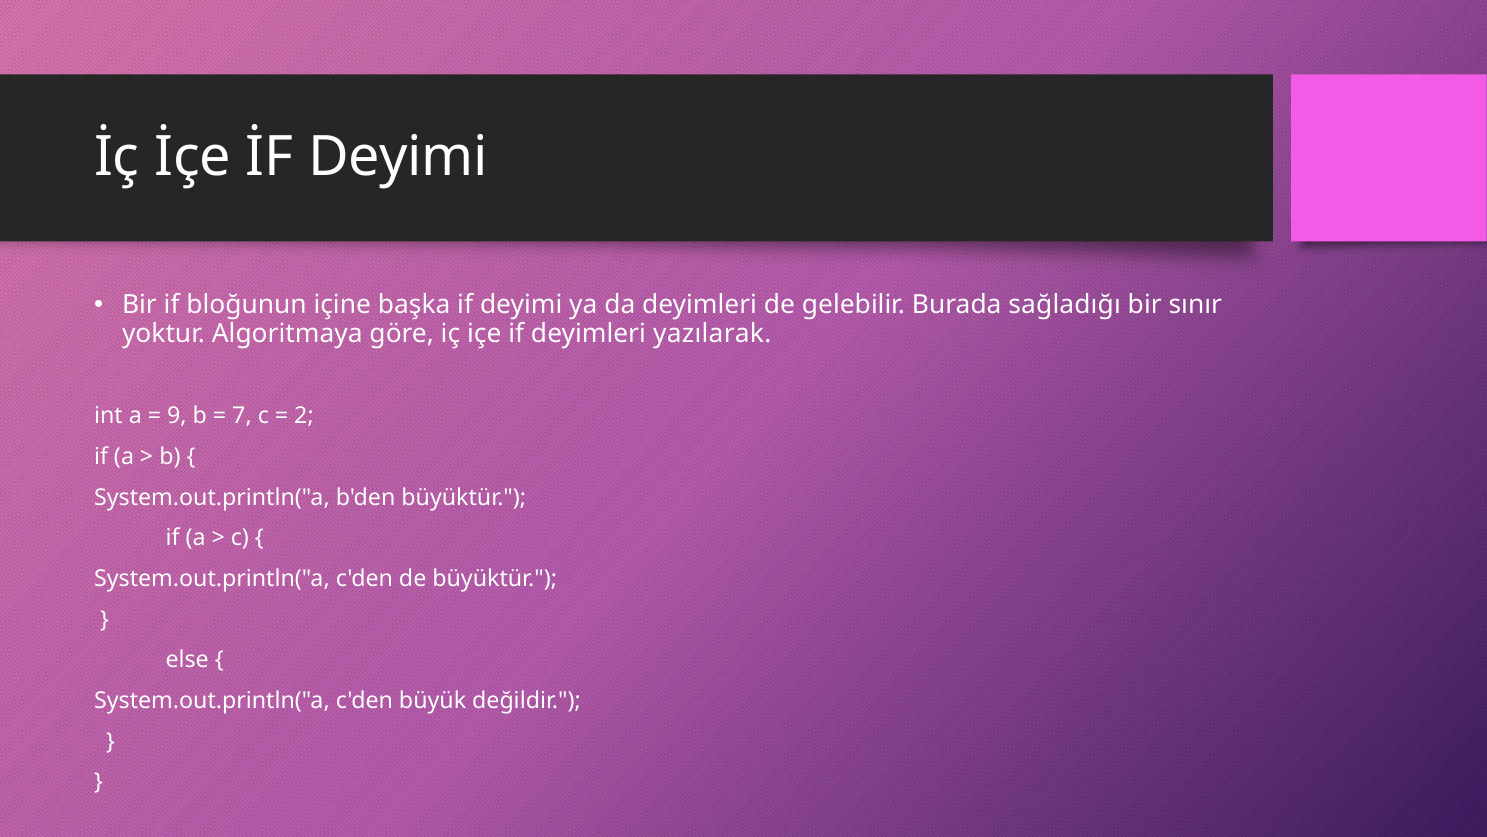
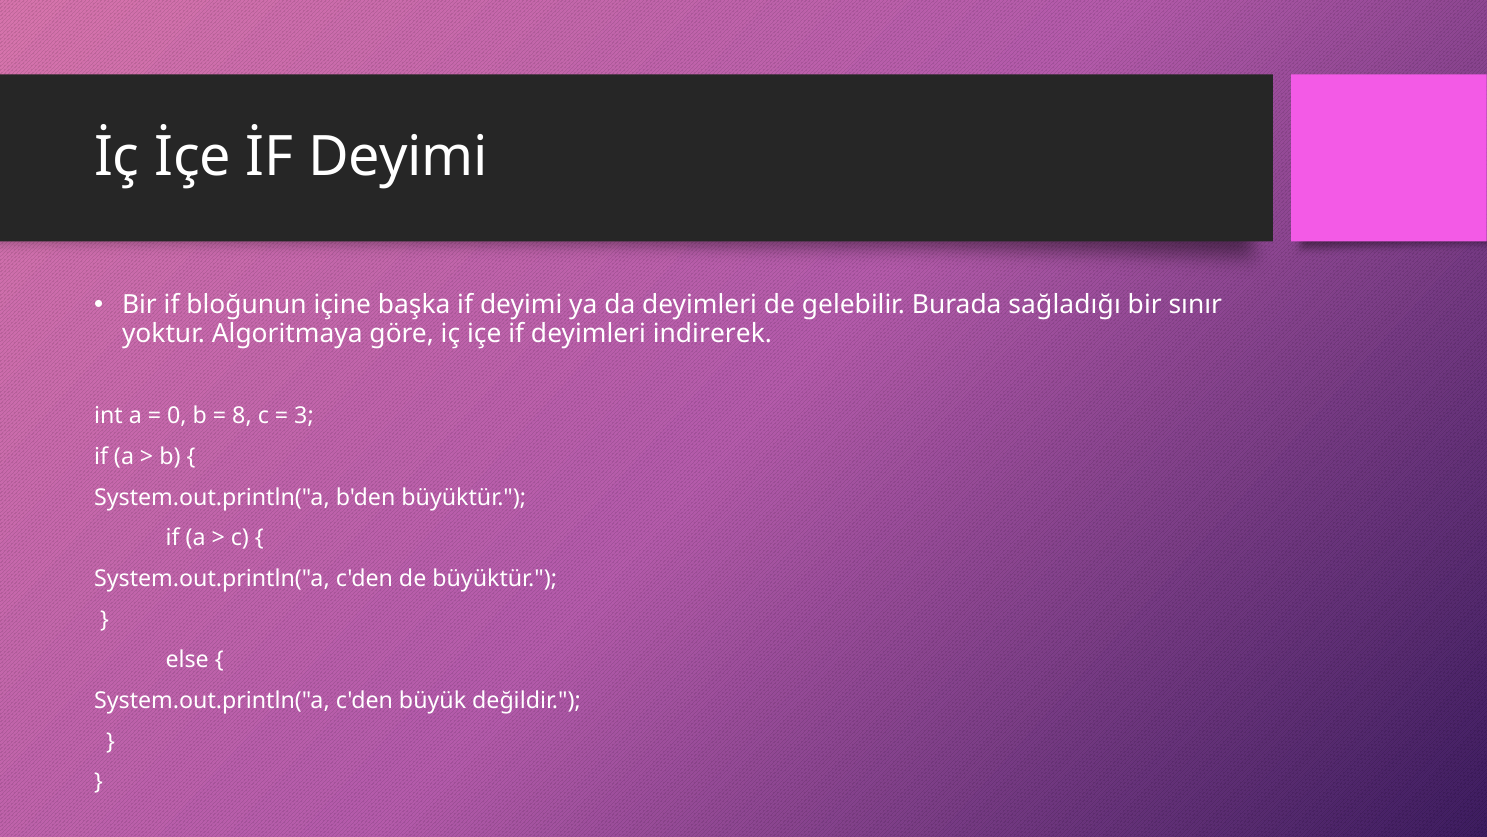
yazılarak: yazılarak -> indirerek (712, 333)
9: 9 -> 0 (177, 416)
7: 7 -> 8 (242, 416)
2: 2 -> 3 (304, 416)
